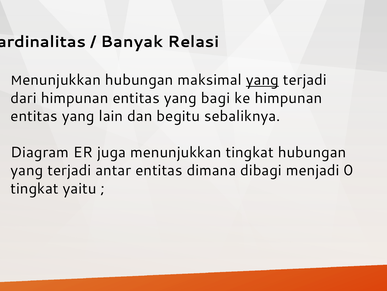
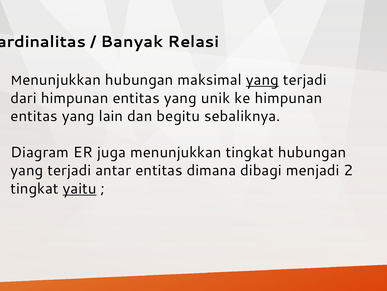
bagi: bagi -> unik (216, 98)
0: 0 -> 2 (348, 170)
yaitu underline: none -> present (80, 188)
